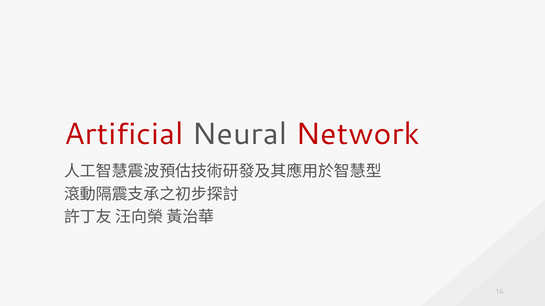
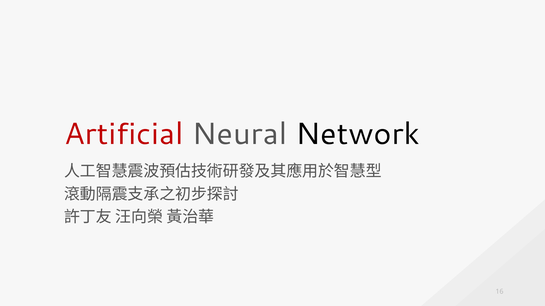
Network colour: red -> black (358, 134)
